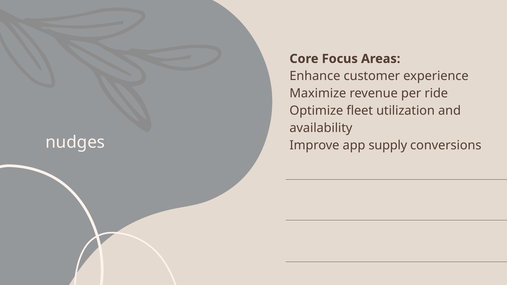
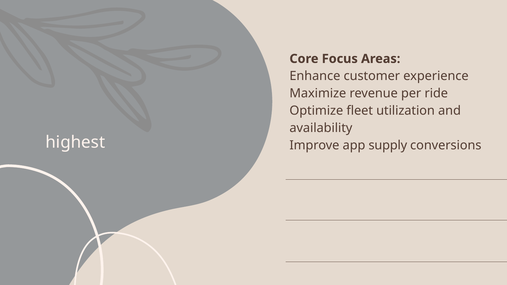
nudges: nudges -> highest (75, 142)
